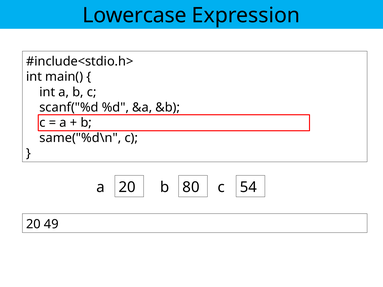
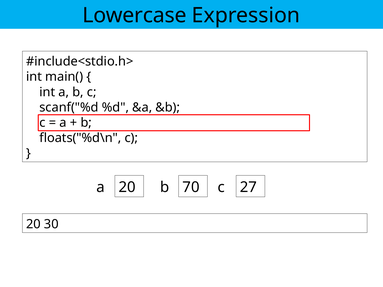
same("%d\n: same("%d\n -> floats("%d\n (80, 138)
80: 80 -> 70 (191, 187)
54: 54 -> 27 (248, 187)
49: 49 -> 30 (51, 224)
